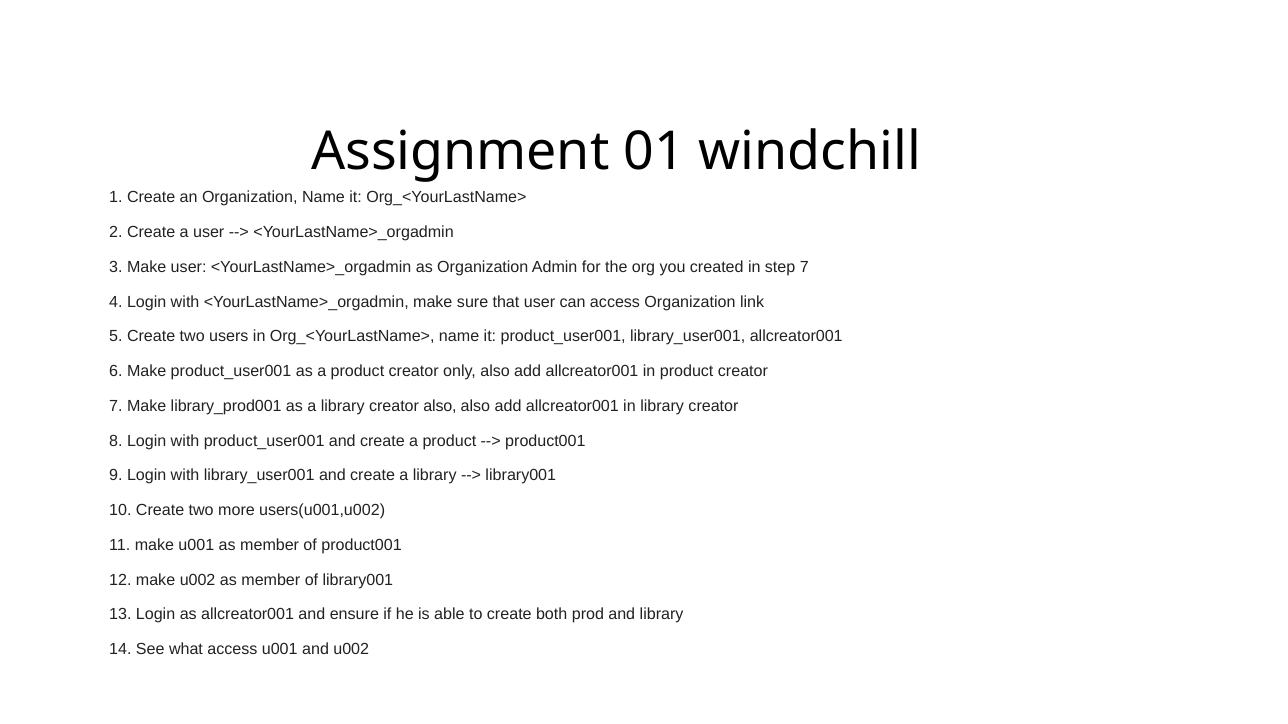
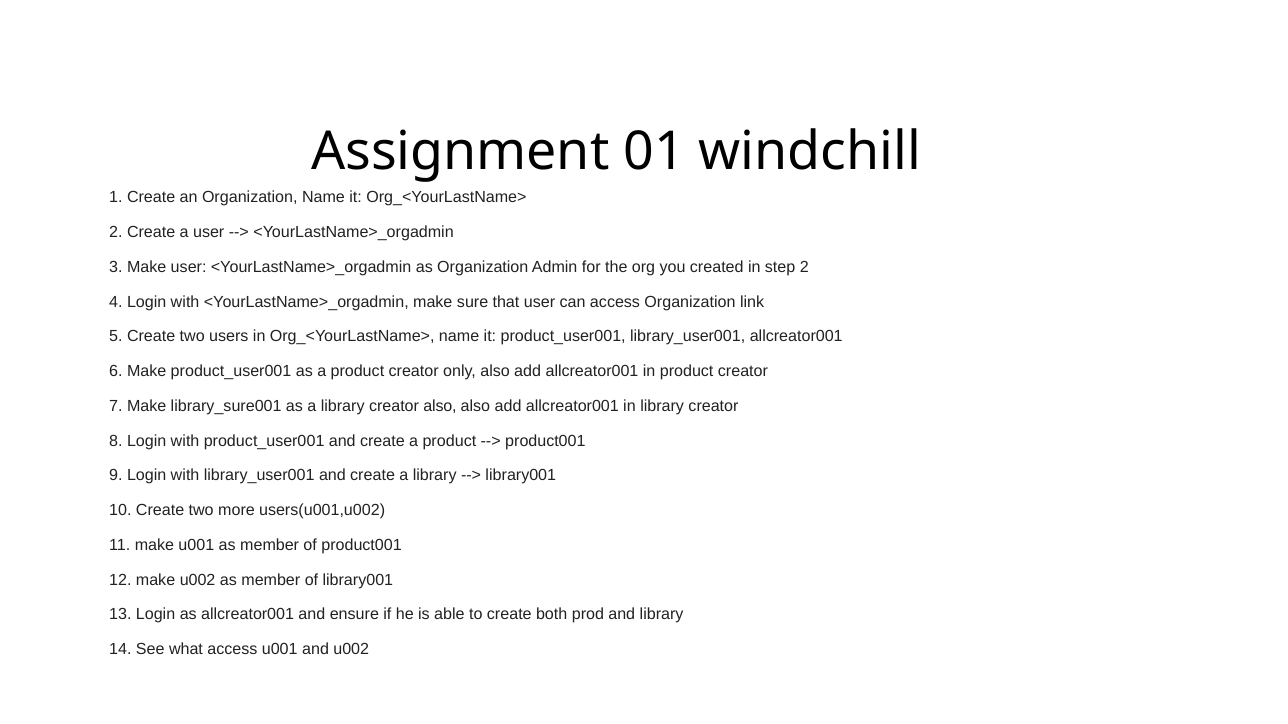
step 7: 7 -> 2 (804, 267)
library_prod001: library_prod001 -> library_sure001 (226, 406)
